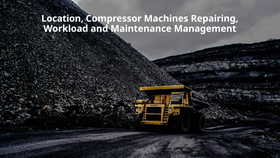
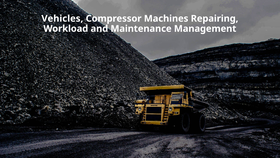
Location: Location -> Vehicles (62, 18)
